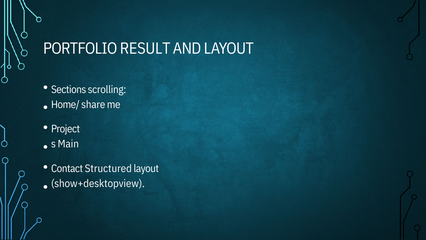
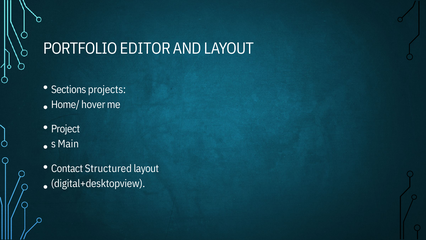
RESULT: RESULT -> EDITOR (145, 48)
scrolling: scrolling -> projects (107, 90)
share: share -> hover (93, 104)
show+desktopview: show+desktopview -> digital+desktopview (98, 183)
